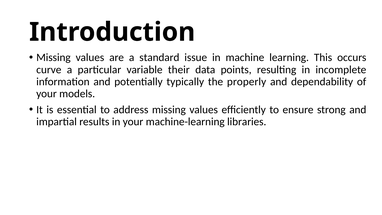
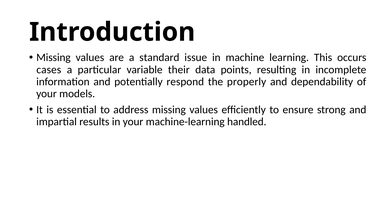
curve: curve -> cases (49, 70)
typically: typically -> respond (185, 82)
libraries: libraries -> handled (247, 122)
